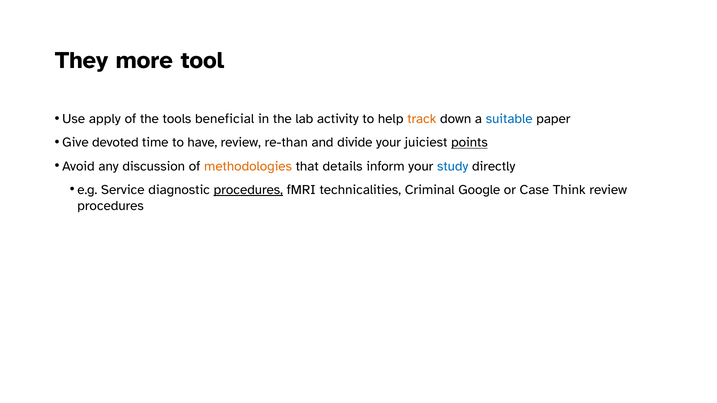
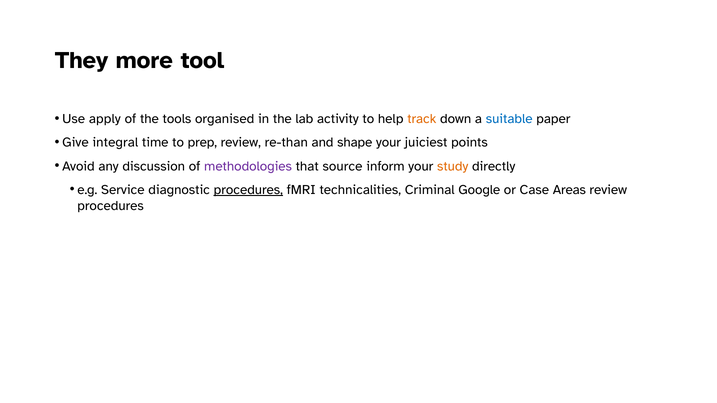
beneficial: beneficial -> organised (225, 119)
devoted: devoted -> integral (115, 143)
have: have -> prep (202, 143)
divide: divide -> shape (355, 143)
points underline: present -> none (469, 143)
methodologies colour: orange -> purple (248, 166)
details: details -> source (343, 166)
study colour: blue -> orange (453, 166)
Think: Think -> Areas (569, 190)
